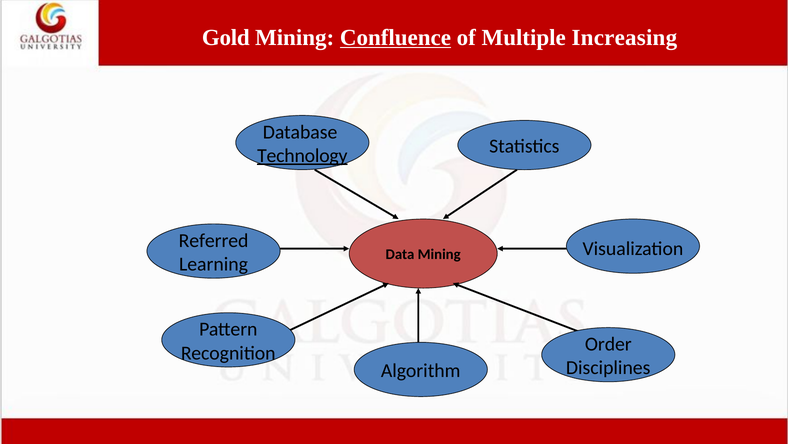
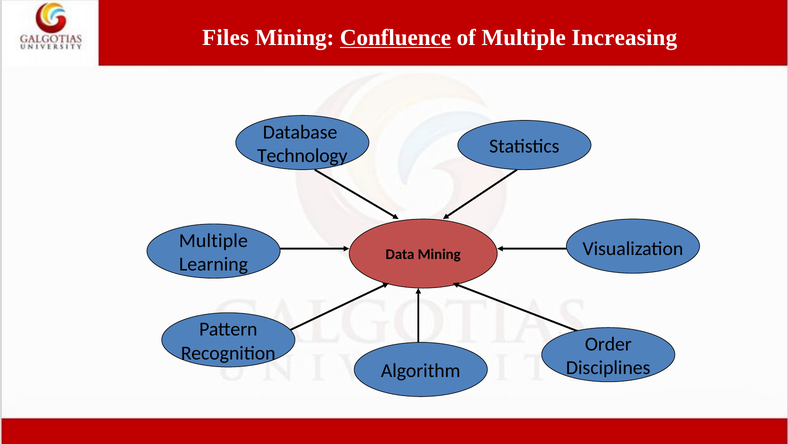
Gold: Gold -> Files (226, 38)
Technology underline: present -> none (302, 156)
Referred: Referred -> Multiple (213, 241)
